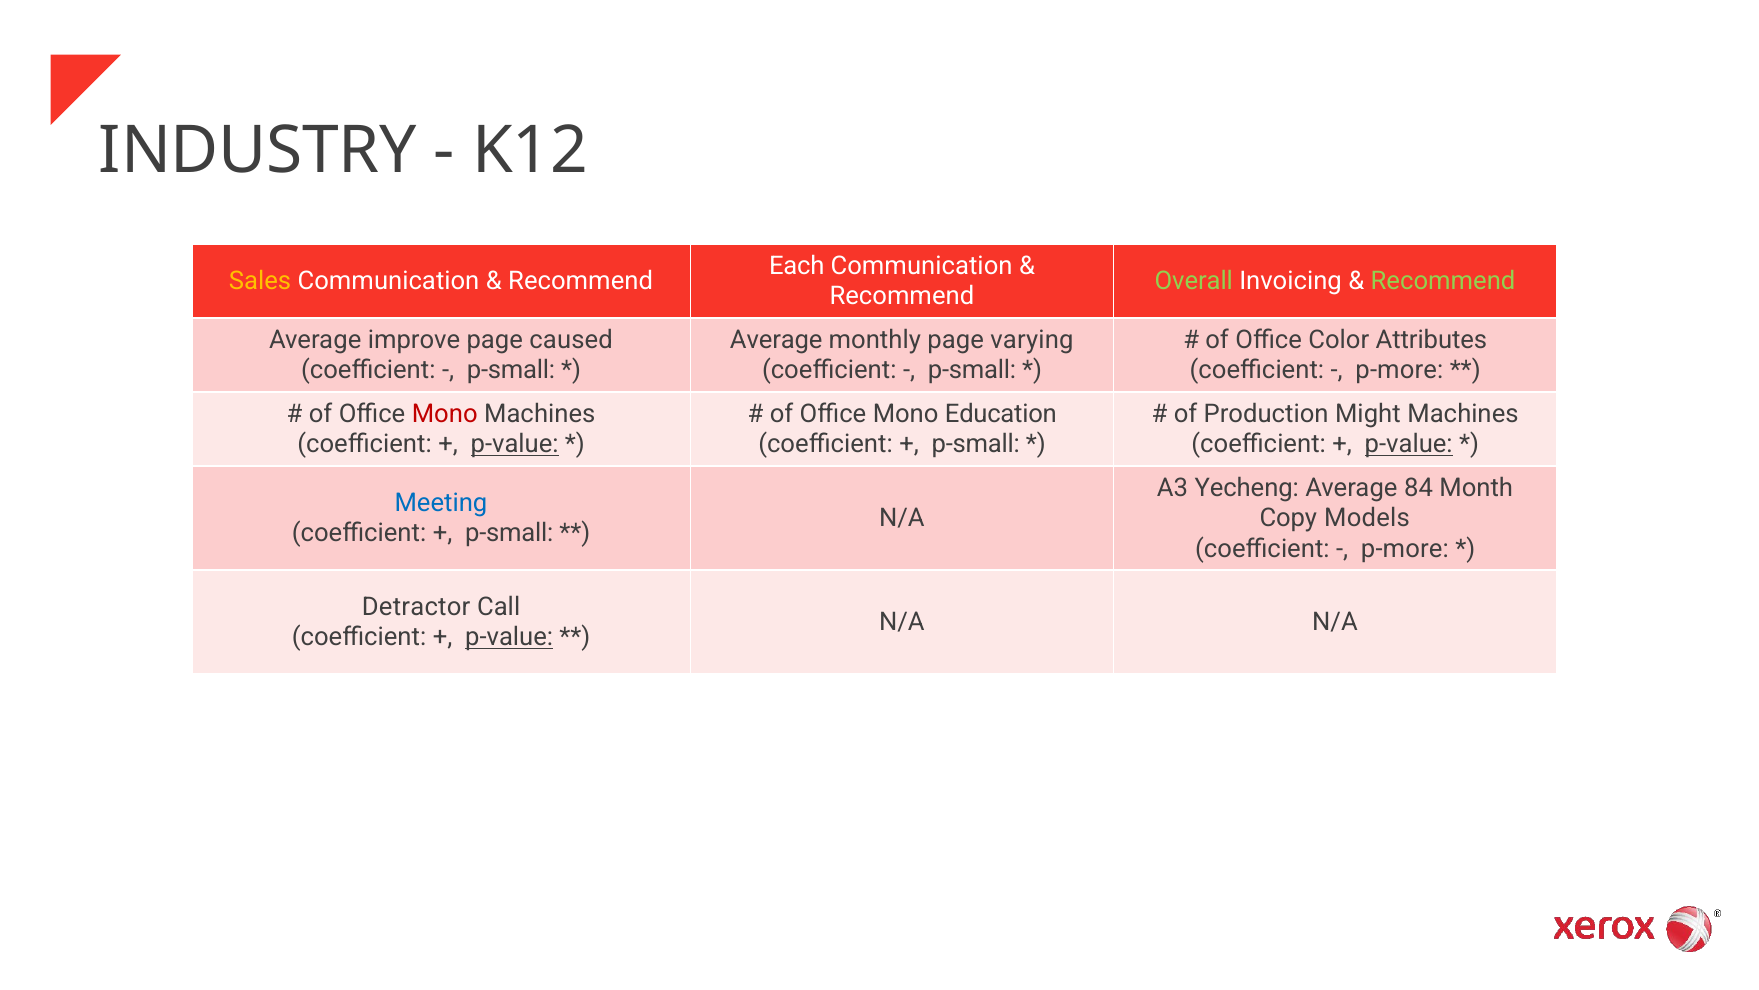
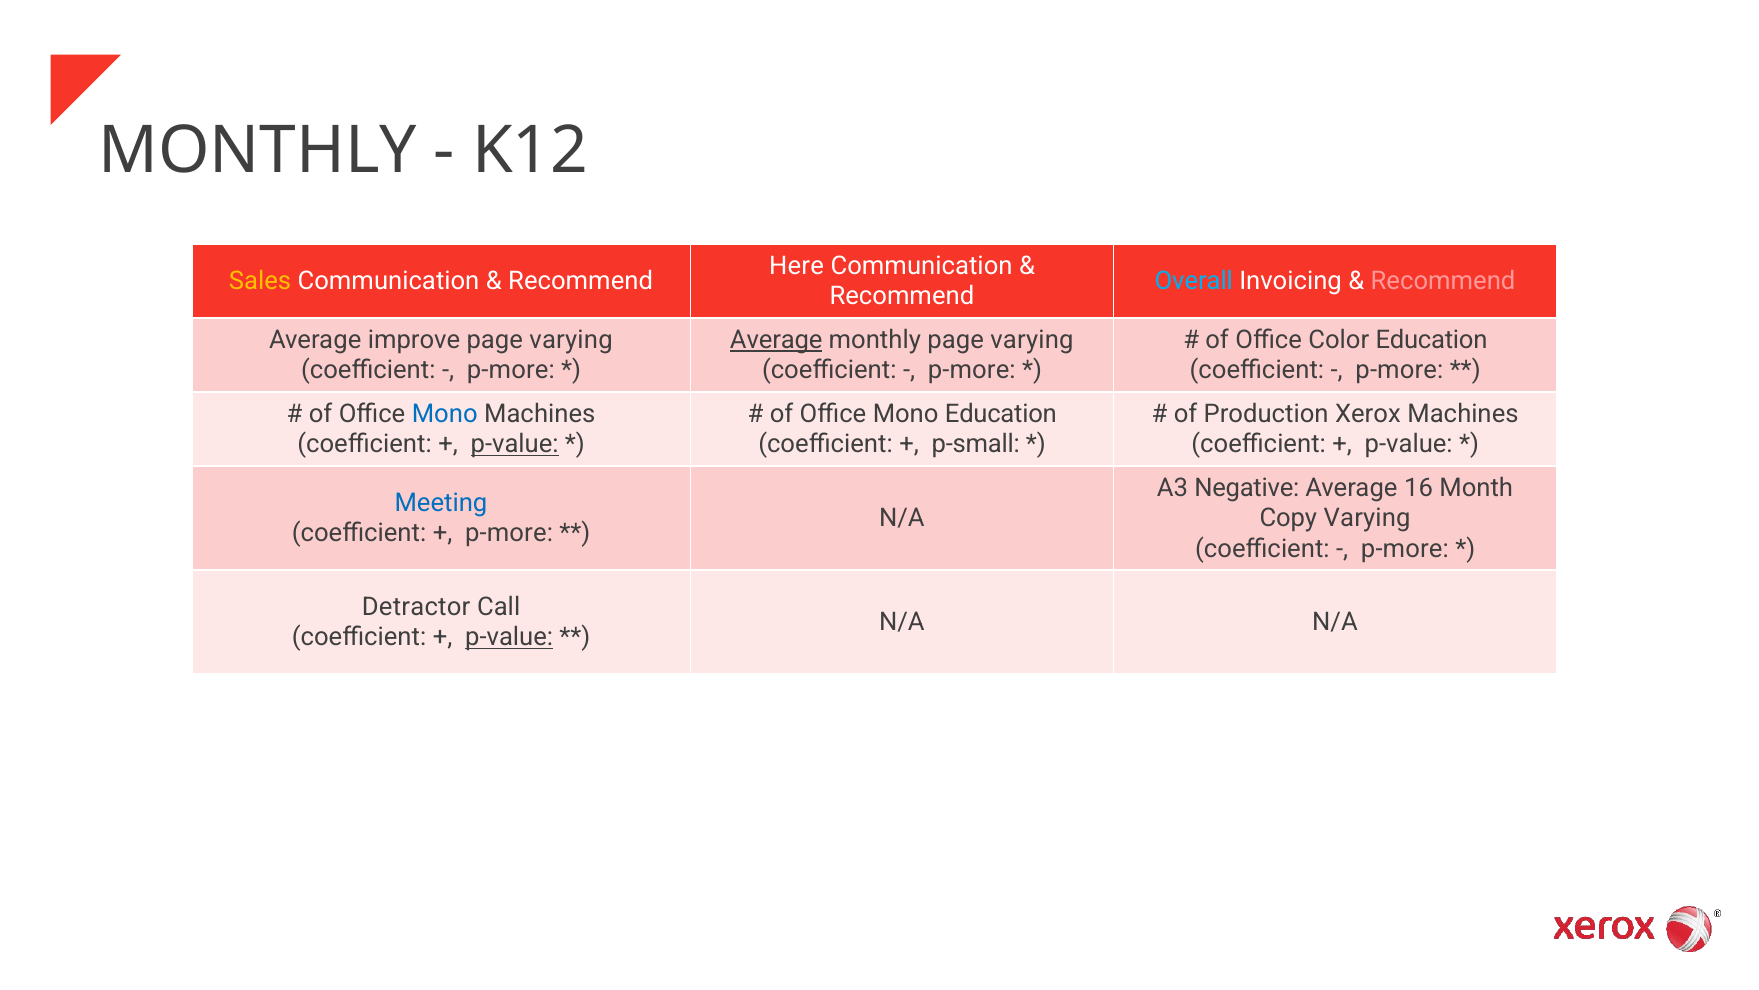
INDUSTRY: INDUSTRY -> MONTHLY (258, 151)
Each: Each -> Here (797, 266)
Overall colour: light green -> light blue (1194, 281)
Recommend colour: light green -> pink (1443, 281)
caused: caused -> varying (571, 340)
Average underline: none -> present (776, 340)
Color Attributes: Attributes -> Education (1431, 340)
p-small: p-small -> p-more (511, 370)
p-small: p-small -> p-more (972, 370)
Mono colour: red -> blue (445, 414)
Might: Might -> Xerox (1368, 414)
p-value underline: present -> none (1409, 444)
Yecheng: Yecheng -> Negative (1247, 488)
84: 84 -> 16 (1419, 488)
Copy Models: Models -> Varying (1367, 518)
p-small: p-small -> p-more (509, 533)
